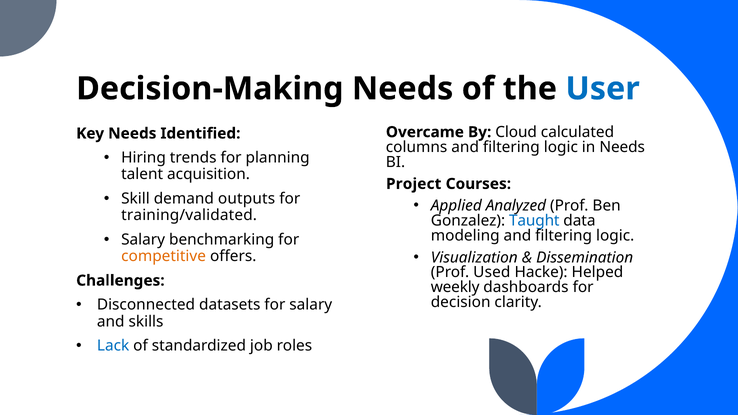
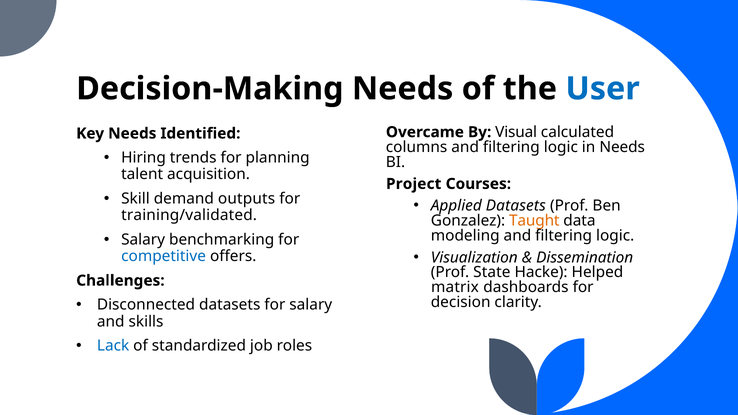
Cloud: Cloud -> Visual (516, 132)
Applied Analyzed: Analyzed -> Datasets (516, 206)
Taught colour: blue -> orange (534, 221)
competitive colour: orange -> blue (164, 256)
Used: Used -> State (492, 272)
weekly: weekly -> matrix (455, 287)
